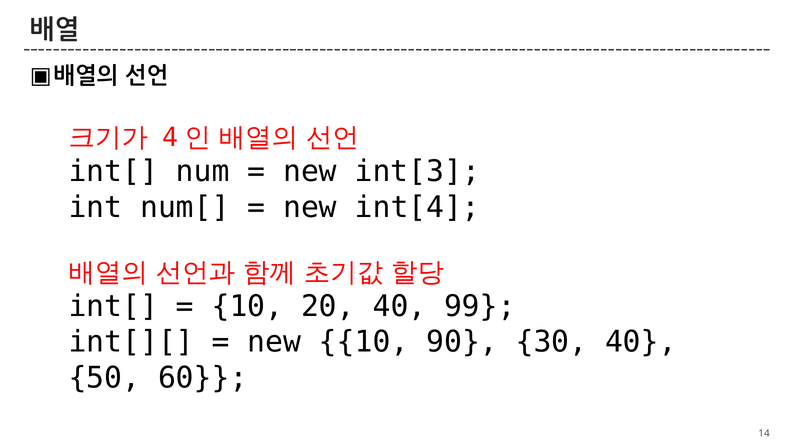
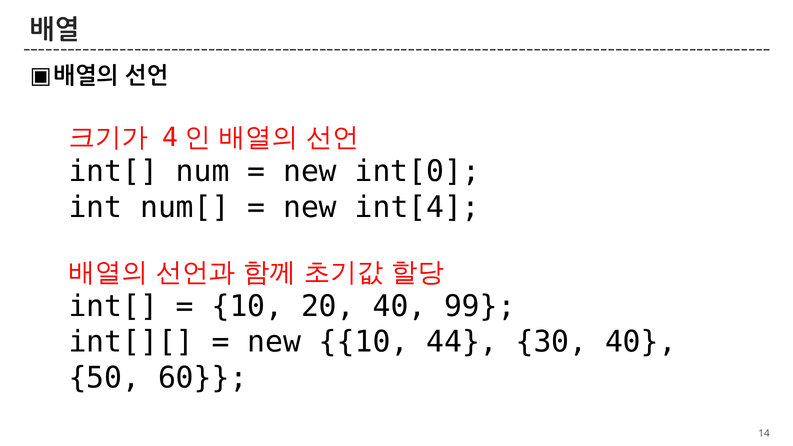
int[3: int[3 -> int[0 (417, 172)
90: 90 -> 44 (462, 342)
